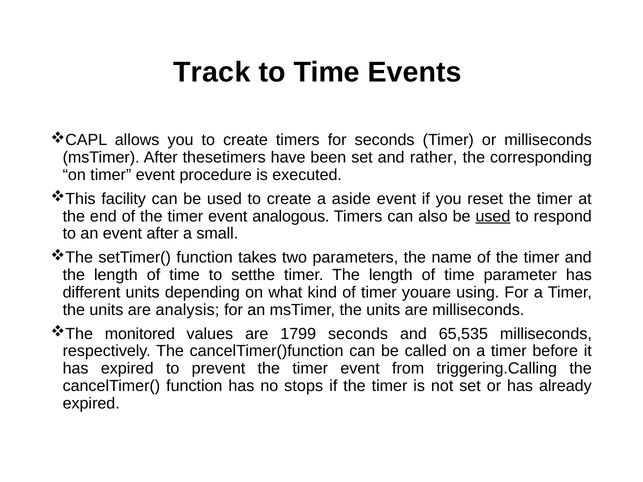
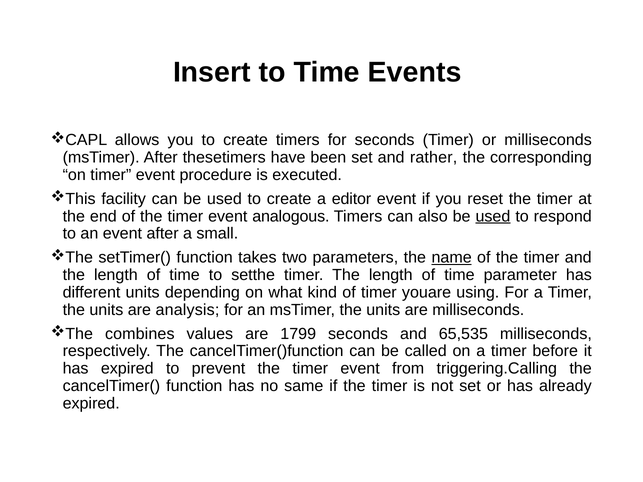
Track: Track -> Insert (212, 72)
aside: aside -> editor (351, 199)
name underline: none -> present (452, 258)
monitored: monitored -> combines (140, 334)
stops: stops -> same (304, 386)
